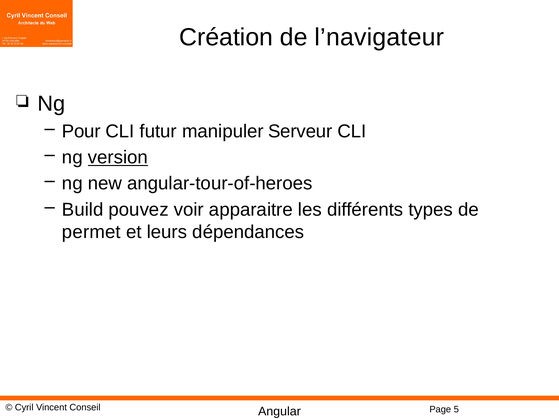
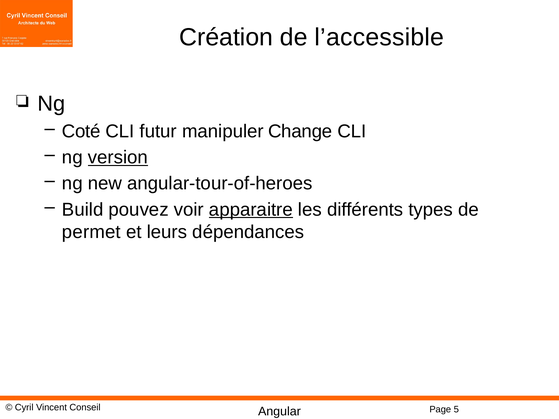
l’navigateur: l’navigateur -> l’accessible (379, 37)
Pour: Pour -> Coté (81, 131)
Serveur: Serveur -> Change (300, 131)
apparaitre underline: none -> present (251, 210)
